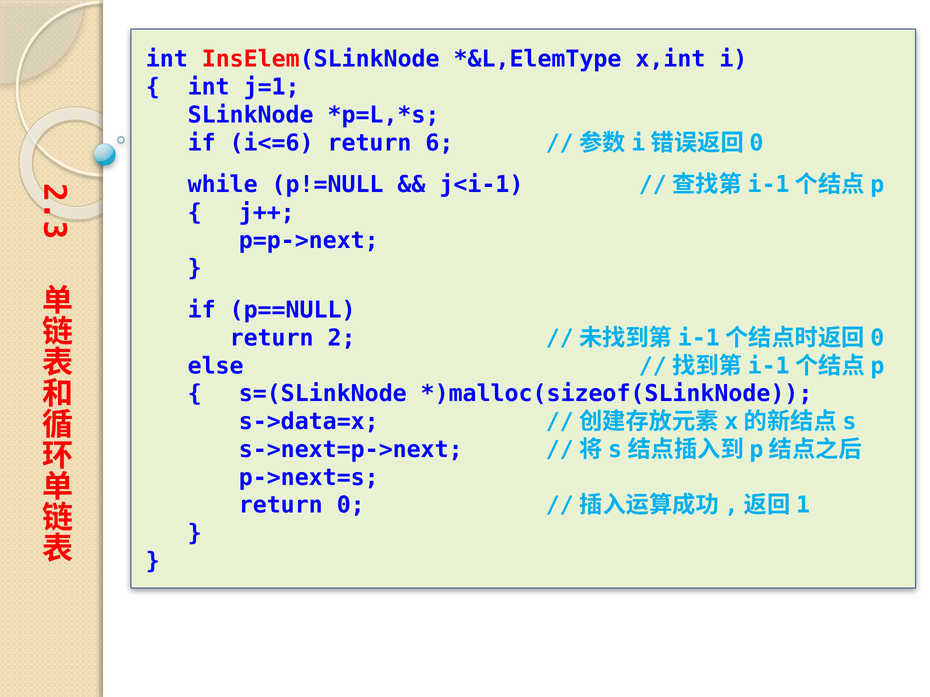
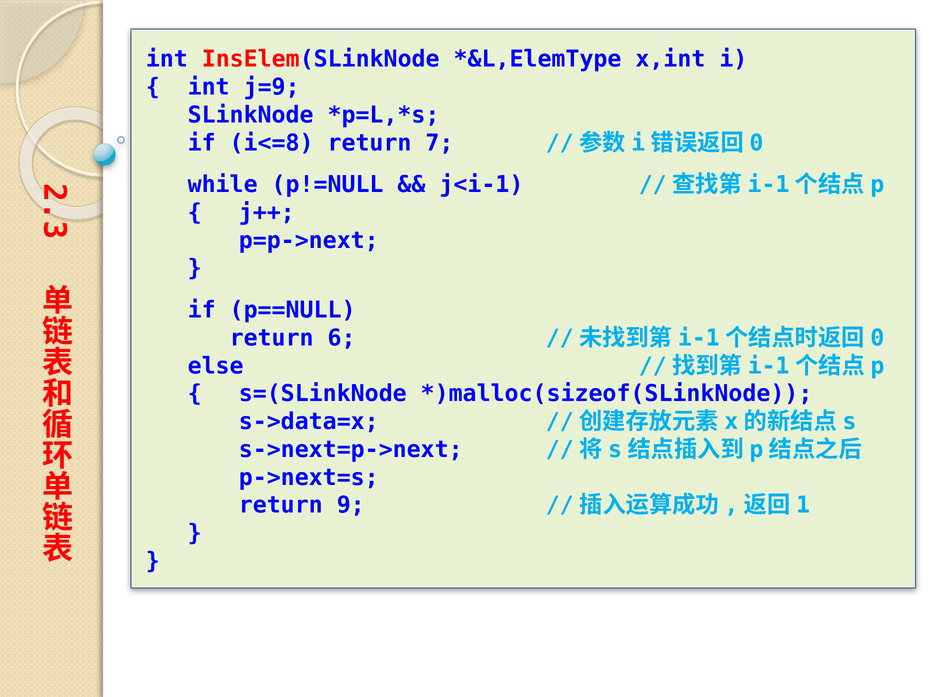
j=1: j=1 -> j=9 (272, 87)
i<=6: i<=6 -> i<=8 (272, 143)
6: 6 -> 7 (439, 143)
return 2: 2 -> 6 (342, 338)
0: 0 -> 9 (351, 506)
